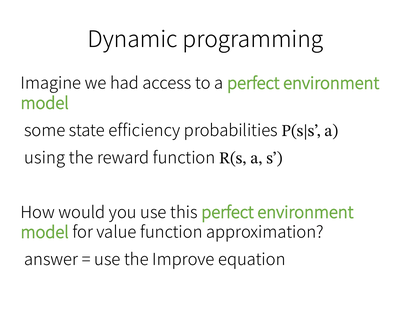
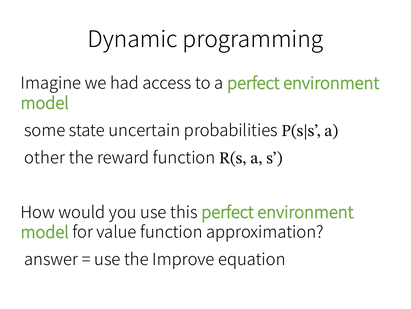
efficiency: efficiency -> uncertain (144, 130)
using: using -> other (45, 158)
